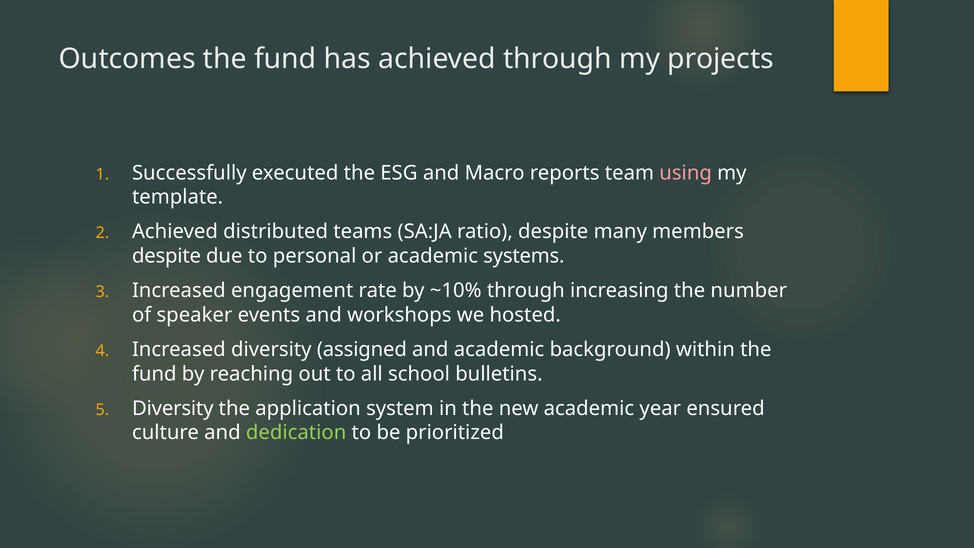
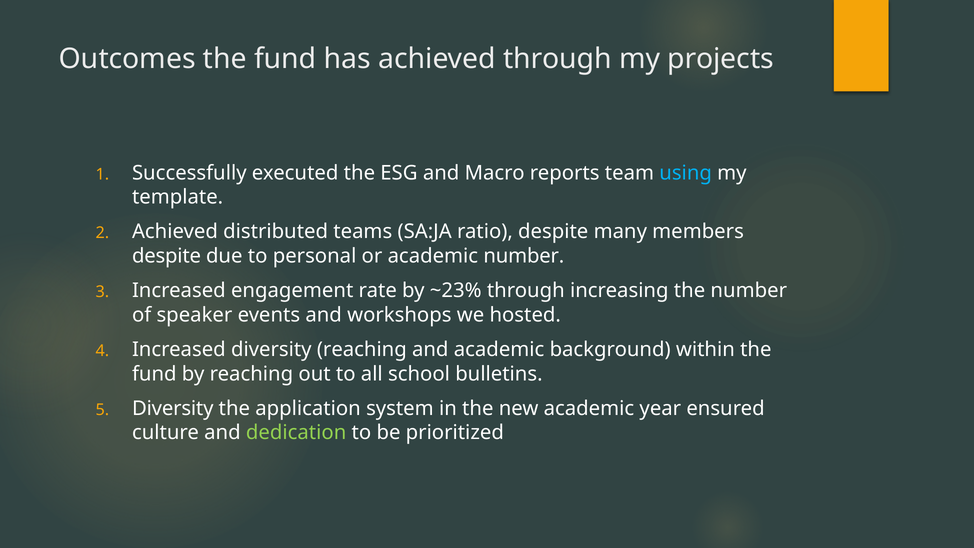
using colour: pink -> light blue (686, 173)
academic systems: systems -> number (524, 256)
~10%: ~10% -> ~23% (456, 291)
diversity assigned: assigned -> reaching (362, 349)
